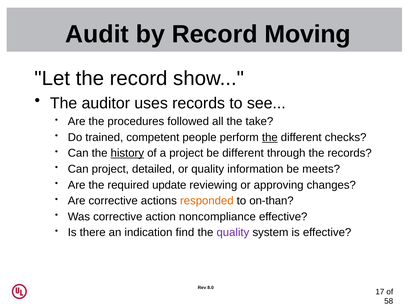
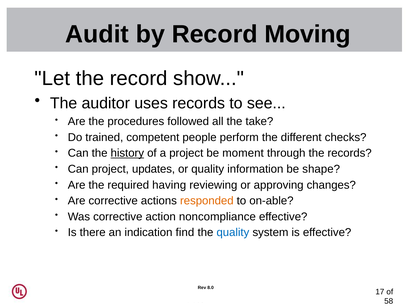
the underline: present -> none (270, 137)
be different: different -> moment (243, 153)
detailed: detailed -> updates (154, 169)
meets: meets -> shape (321, 169)
update: update -> having (169, 185)
on-than: on-than -> on-able (271, 201)
quality colour: purple -> blue (233, 233)
